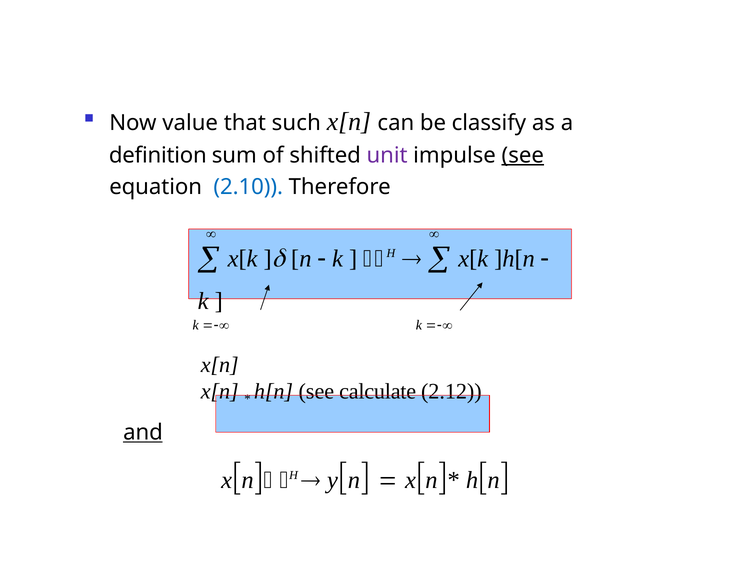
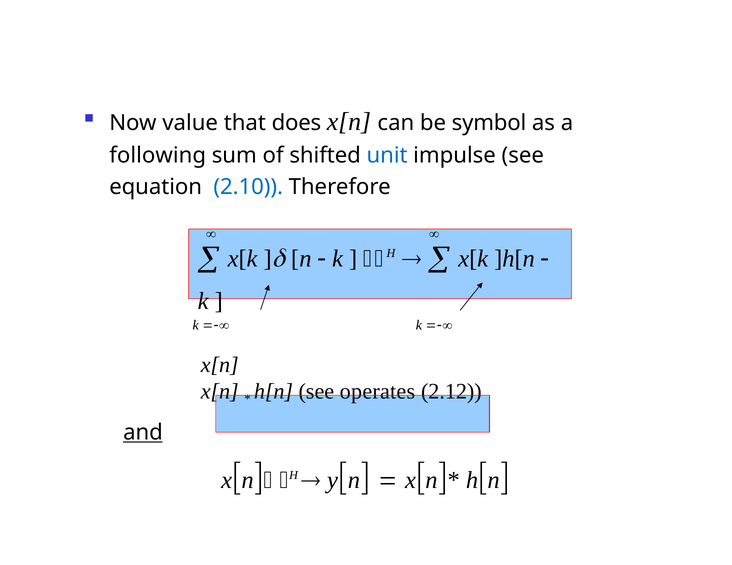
such: such -> does (296, 123)
classify: classify -> symbol (489, 123)
definition: definition -> following (158, 155)
unit colour: purple -> blue (387, 155)
see underline: present -> none (523, 155)
calculate: calculate -> operates (377, 392)
